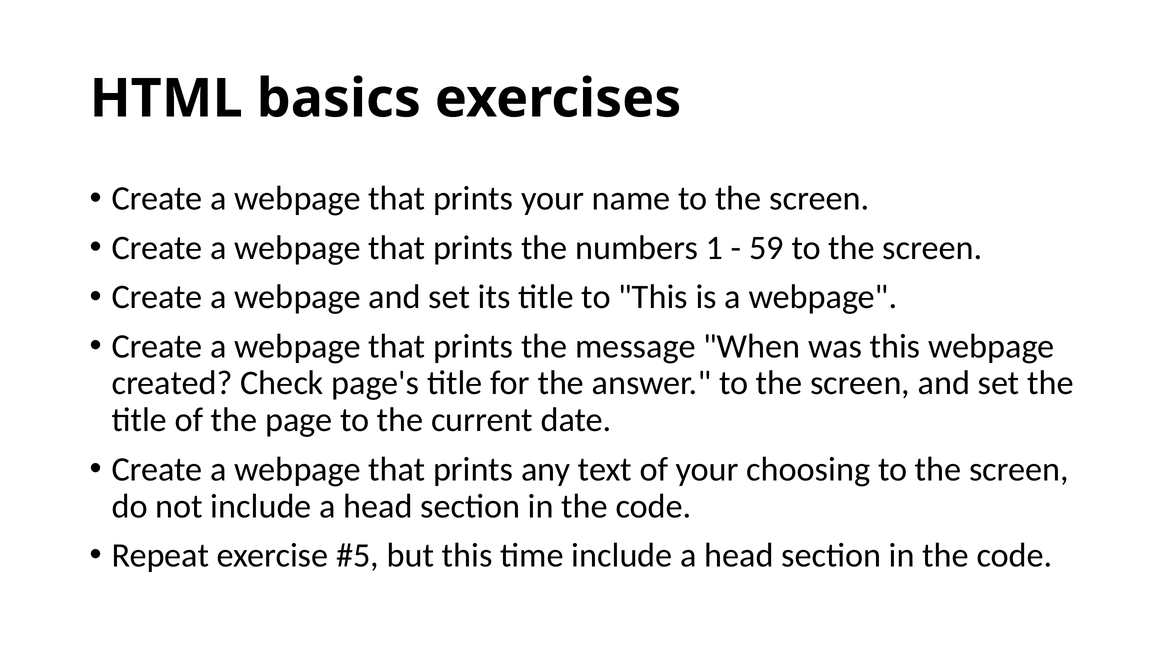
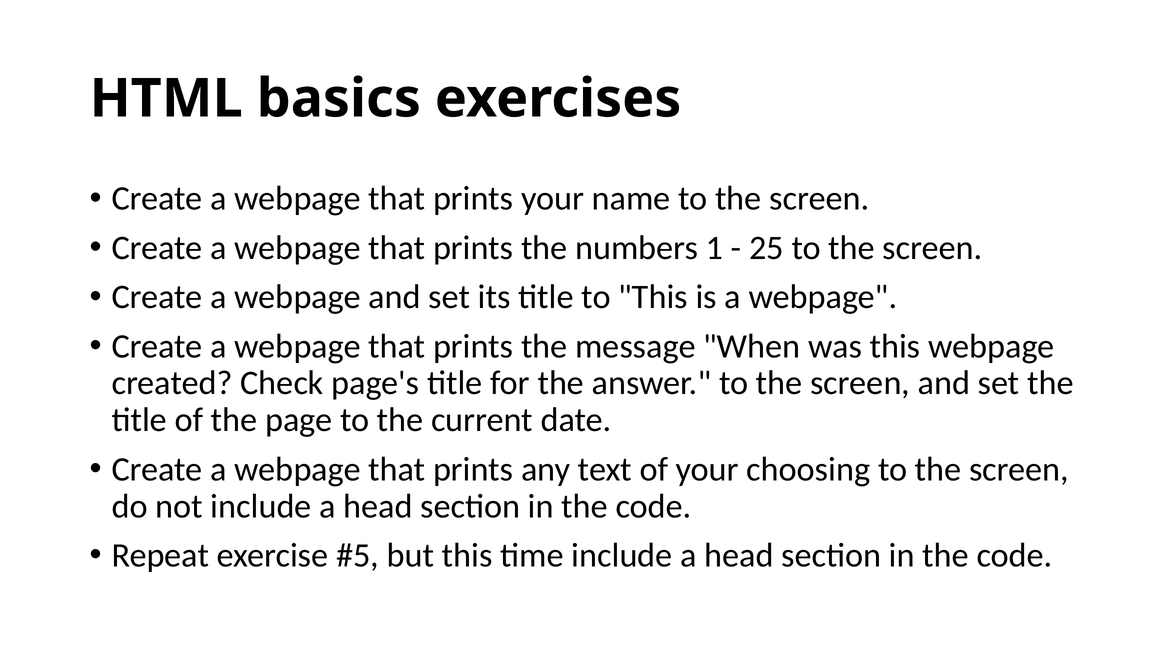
59: 59 -> 25 (766, 248)
